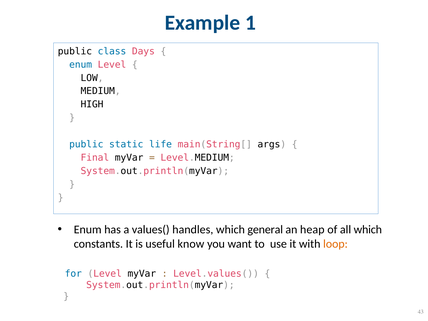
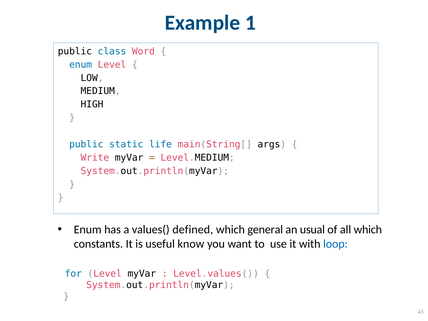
Days: Days -> Word (143, 51)
Final: Final -> Write (95, 158)
handles: handles -> defined (193, 230)
heap: heap -> usual (312, 230)
loop colour: orange -> blue (335, 244)
